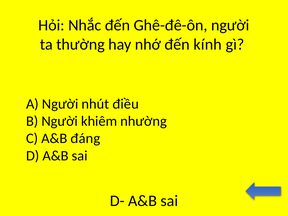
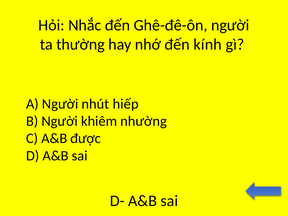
điều: điều -> hiếp (126, 104)
đáng: đáng -> được (86, 138)
